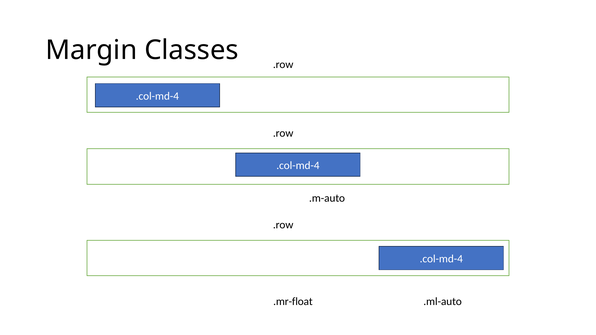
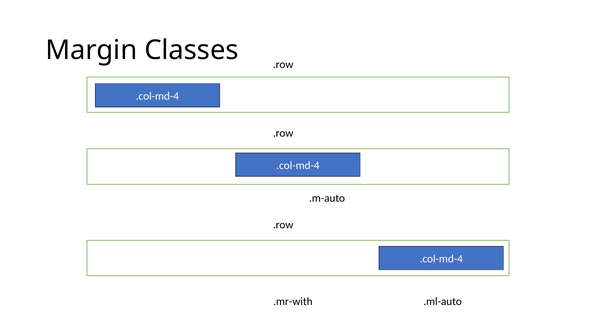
.mr-float: .mr-float -> .mr-with (293, 302)
